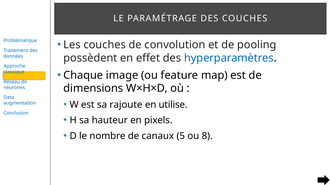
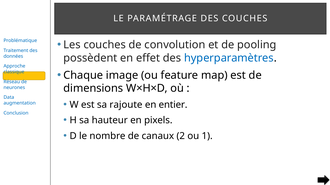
utilise: utilise -> entier (173, 105)
5: 5 -> 2 (181, 136)
8: 8 -> 1 (207, 136)
